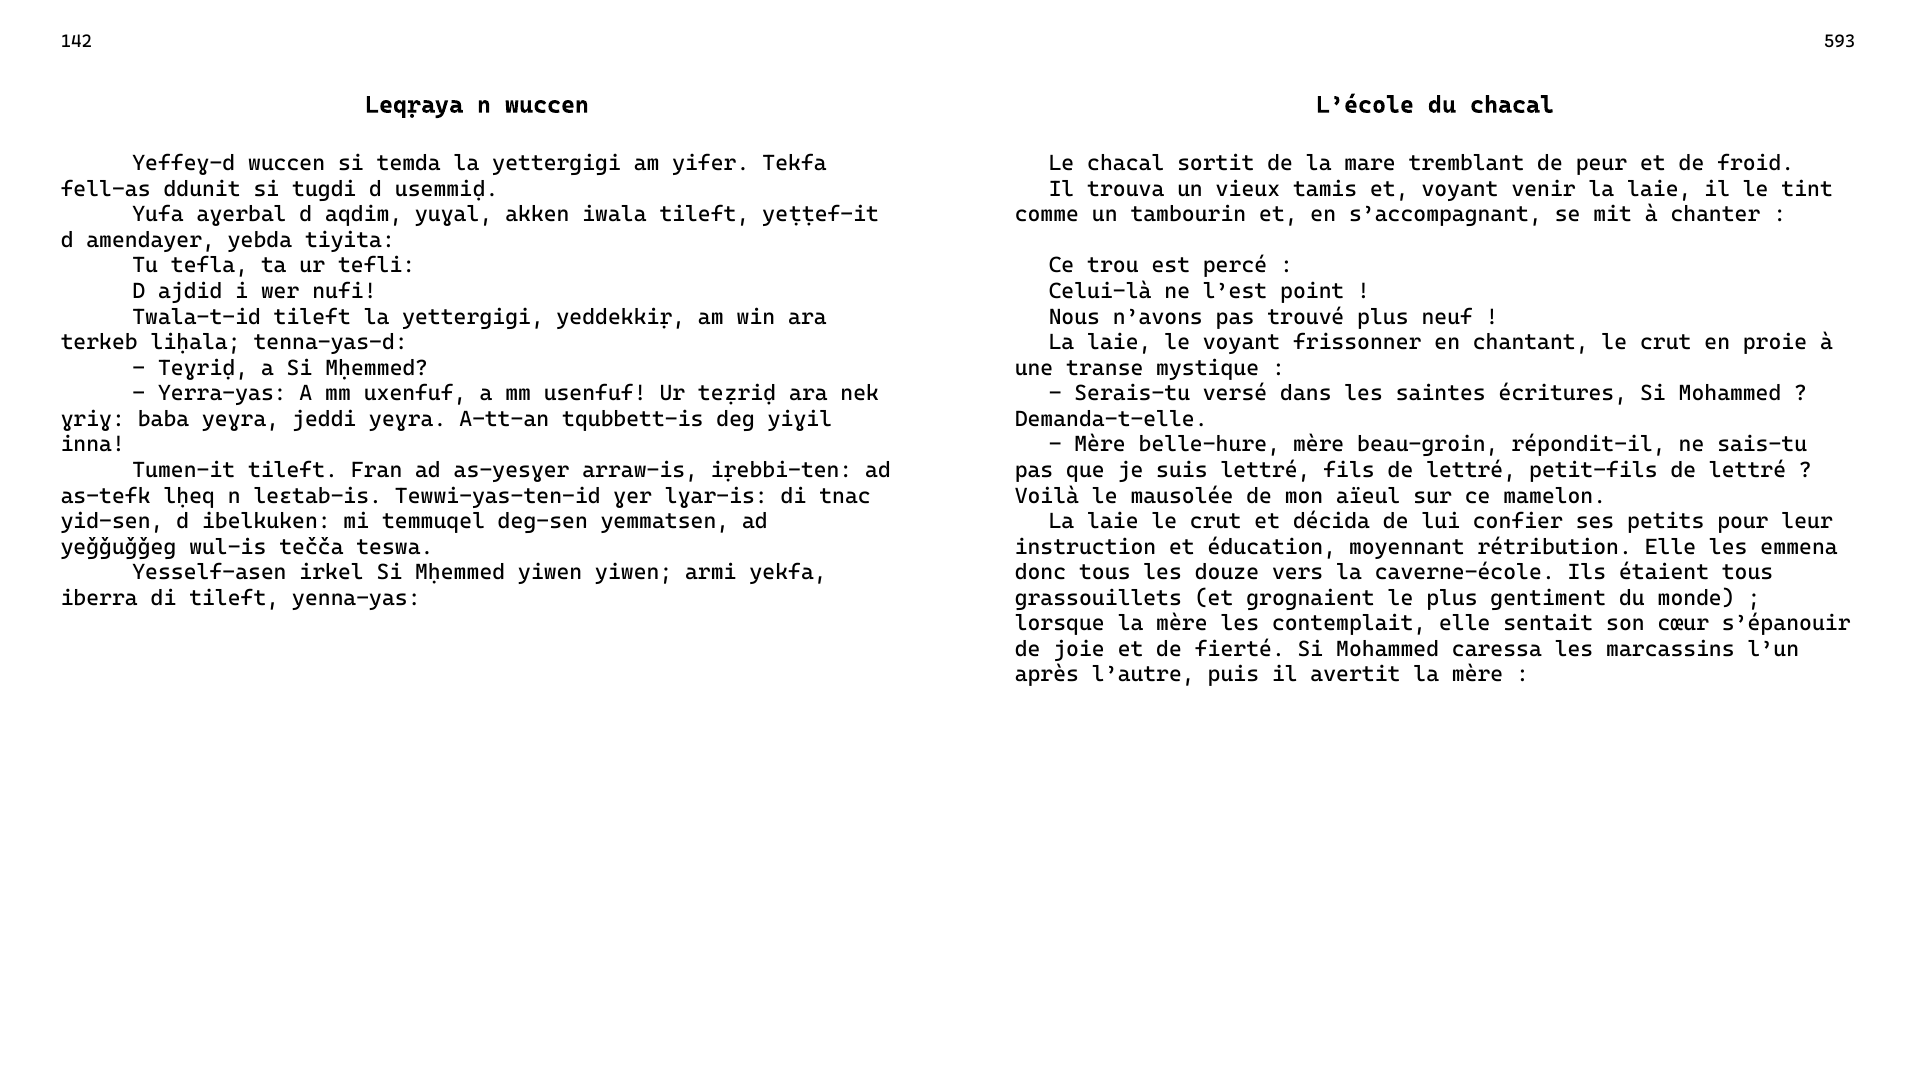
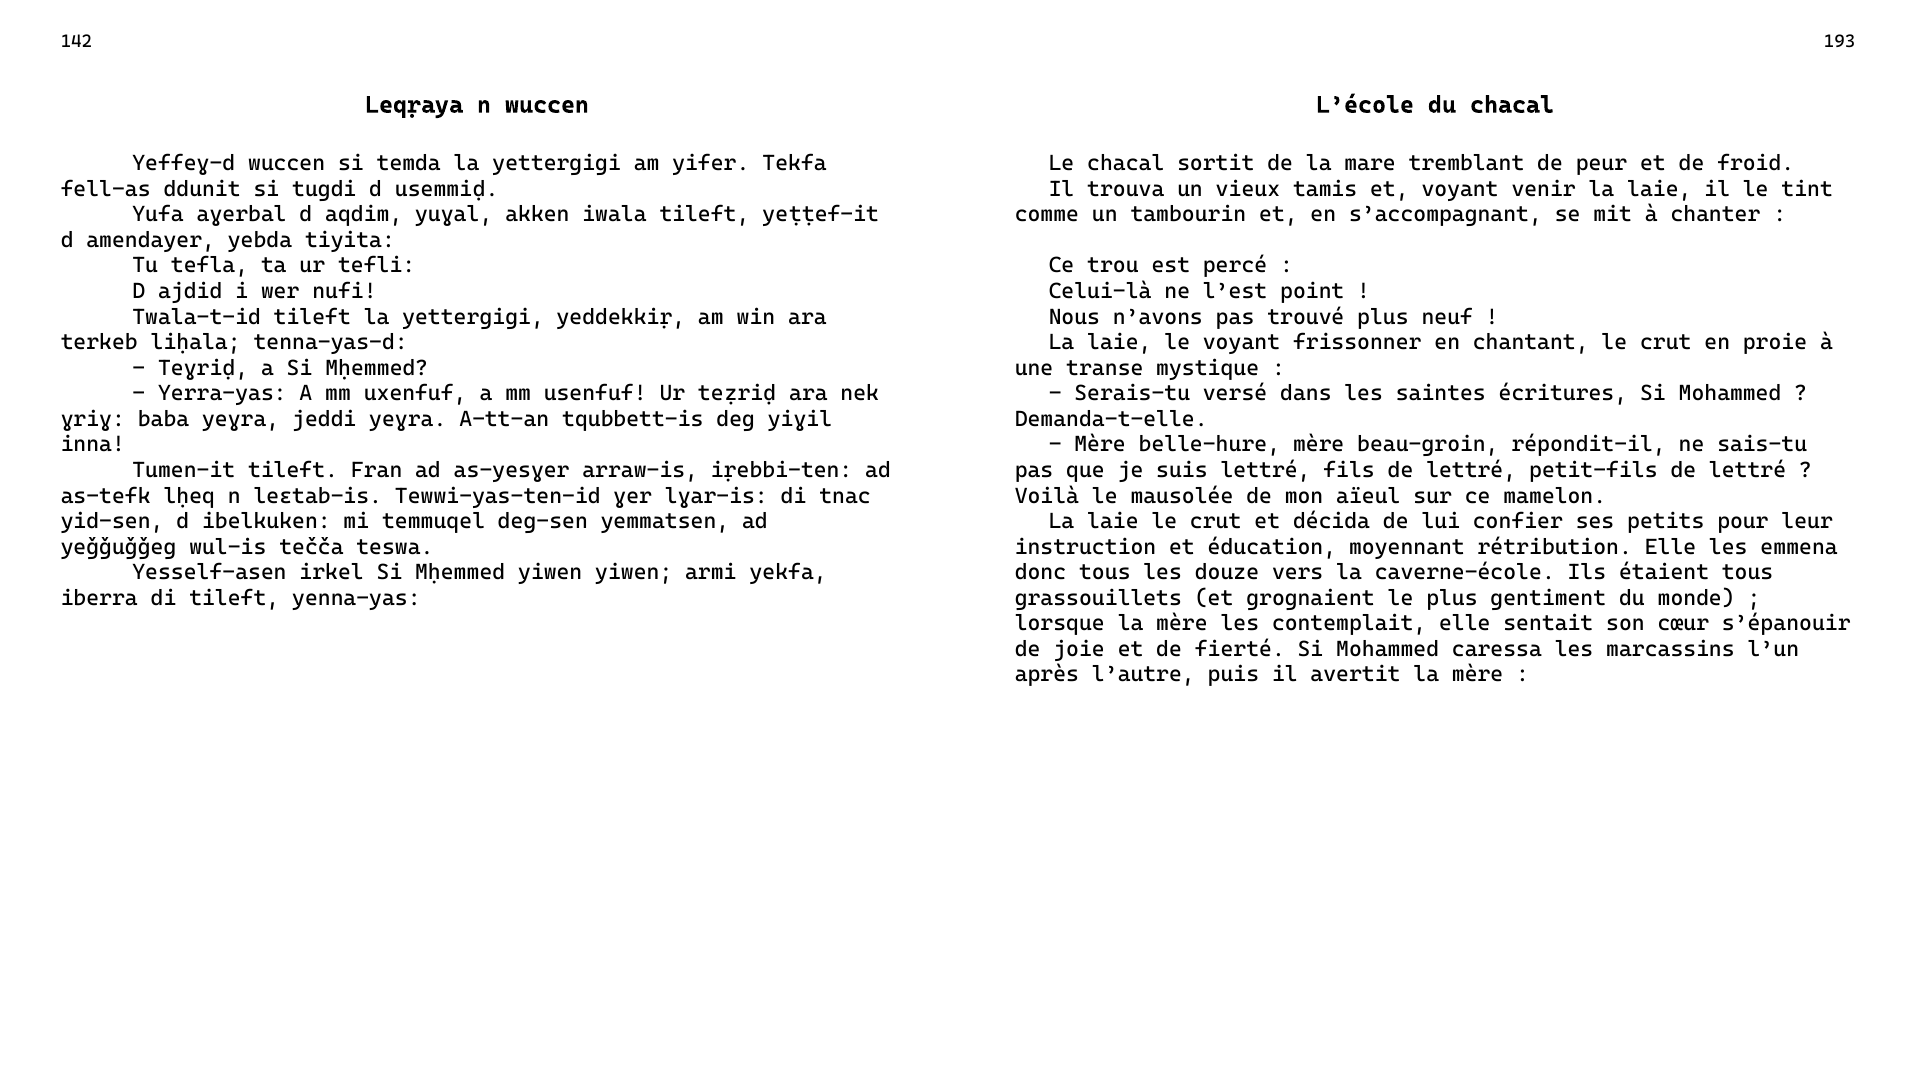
593: 593 -> 193 (1840, 41)
